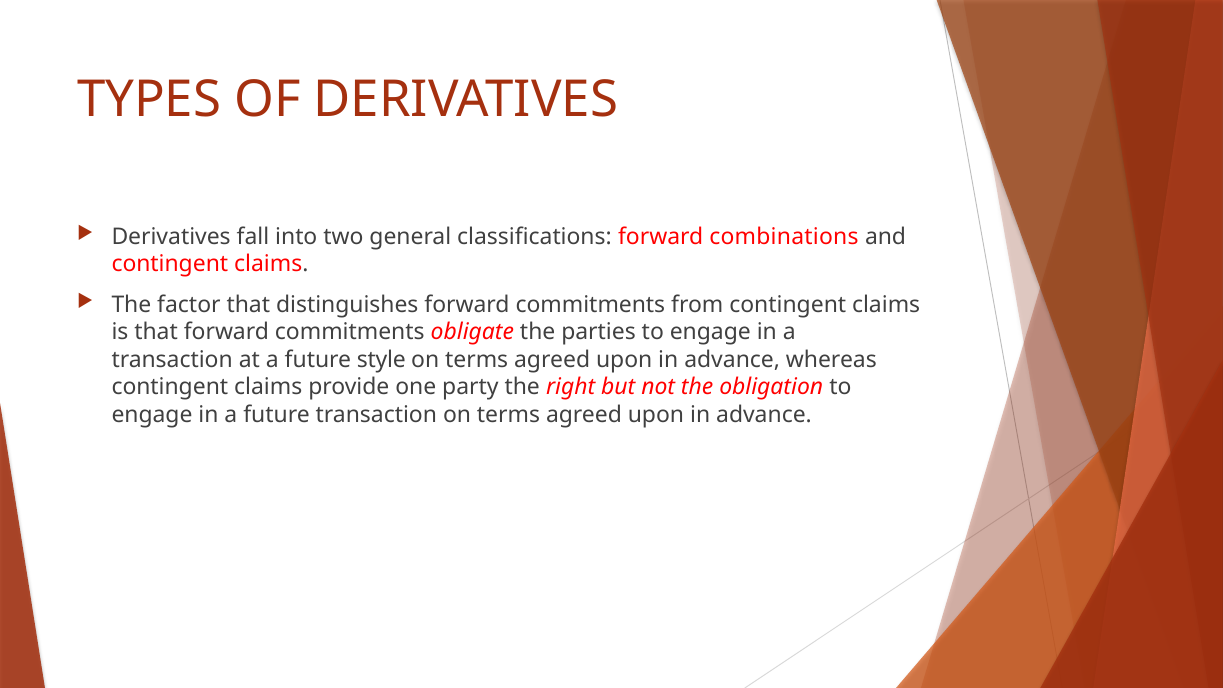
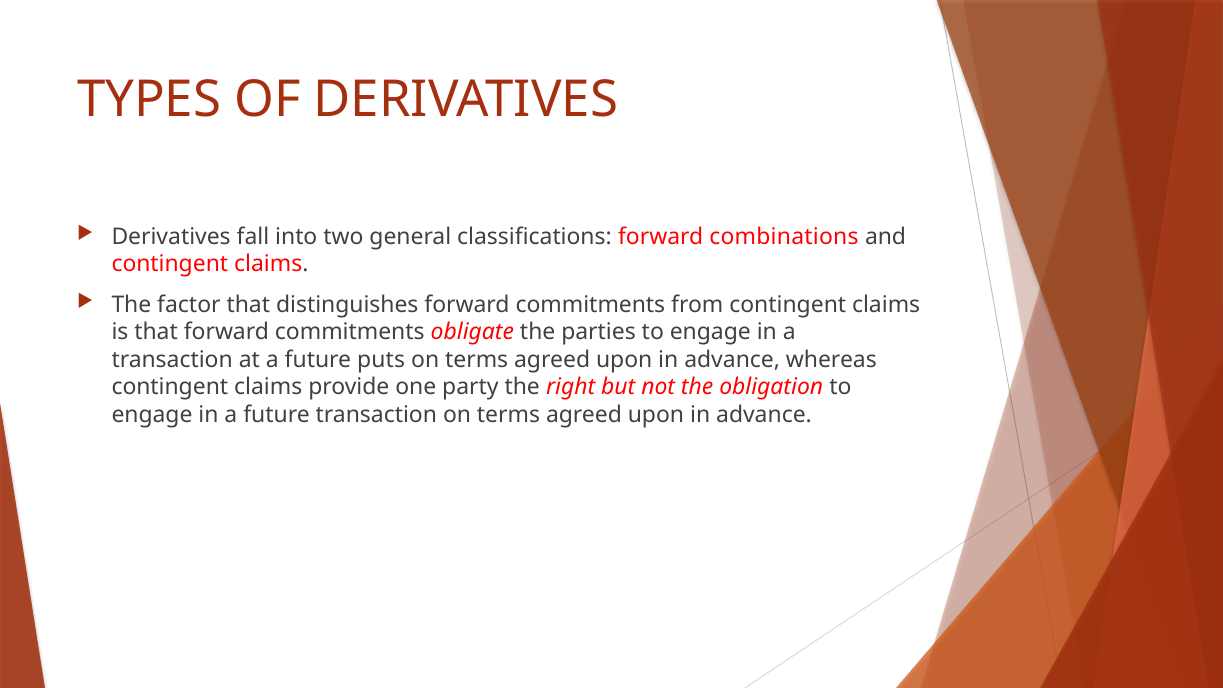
style: style -> puts (381, 360)
